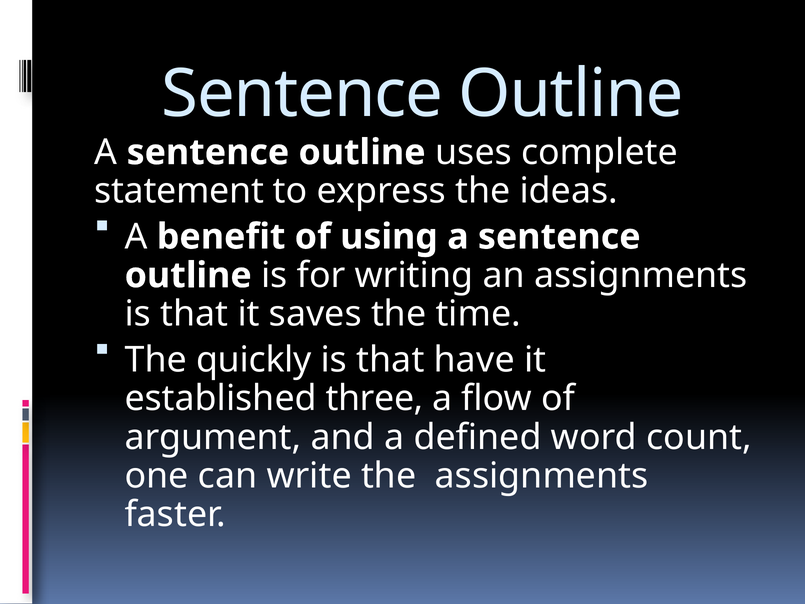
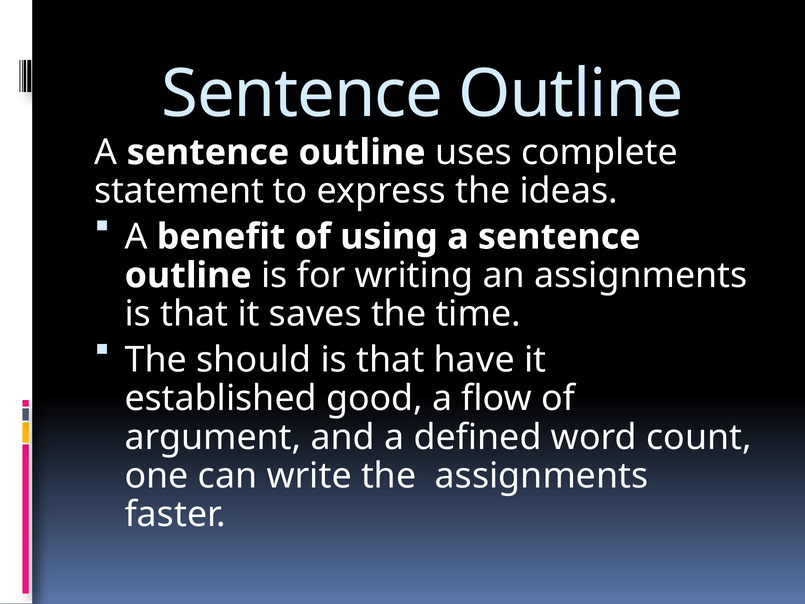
quickly: quickly -> should (254, 360)
three: three -> good (374, 398)
